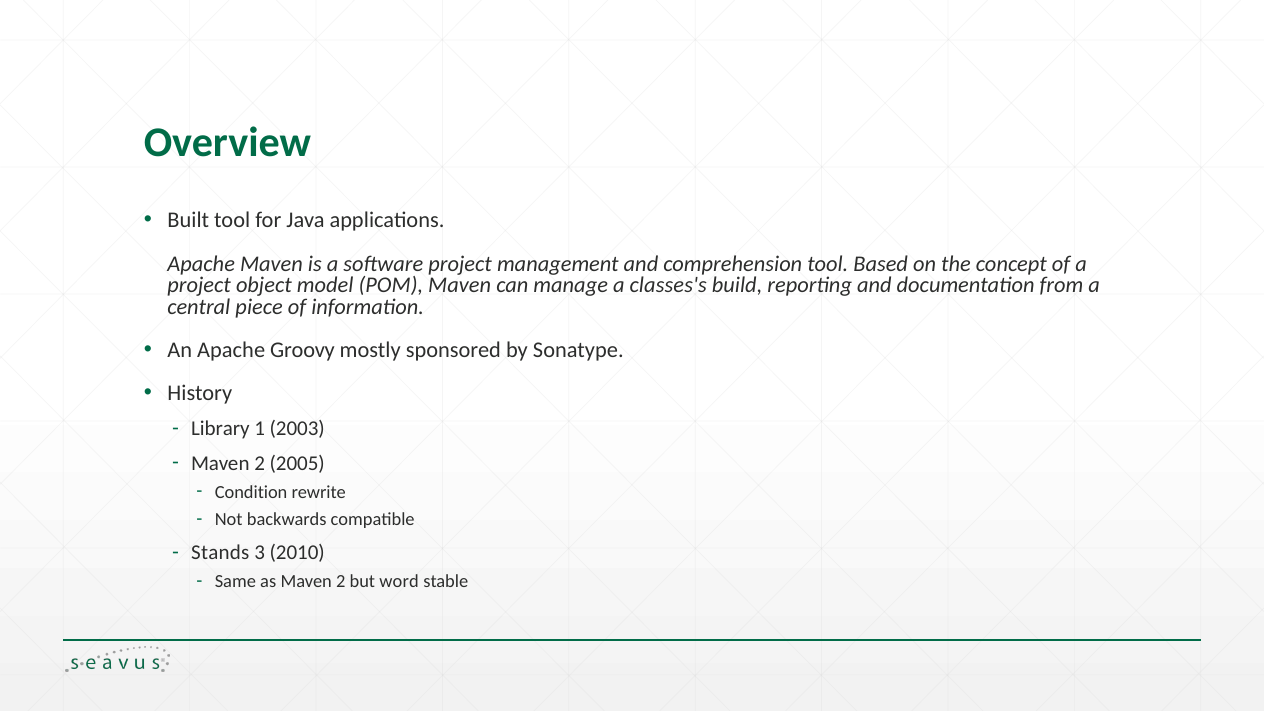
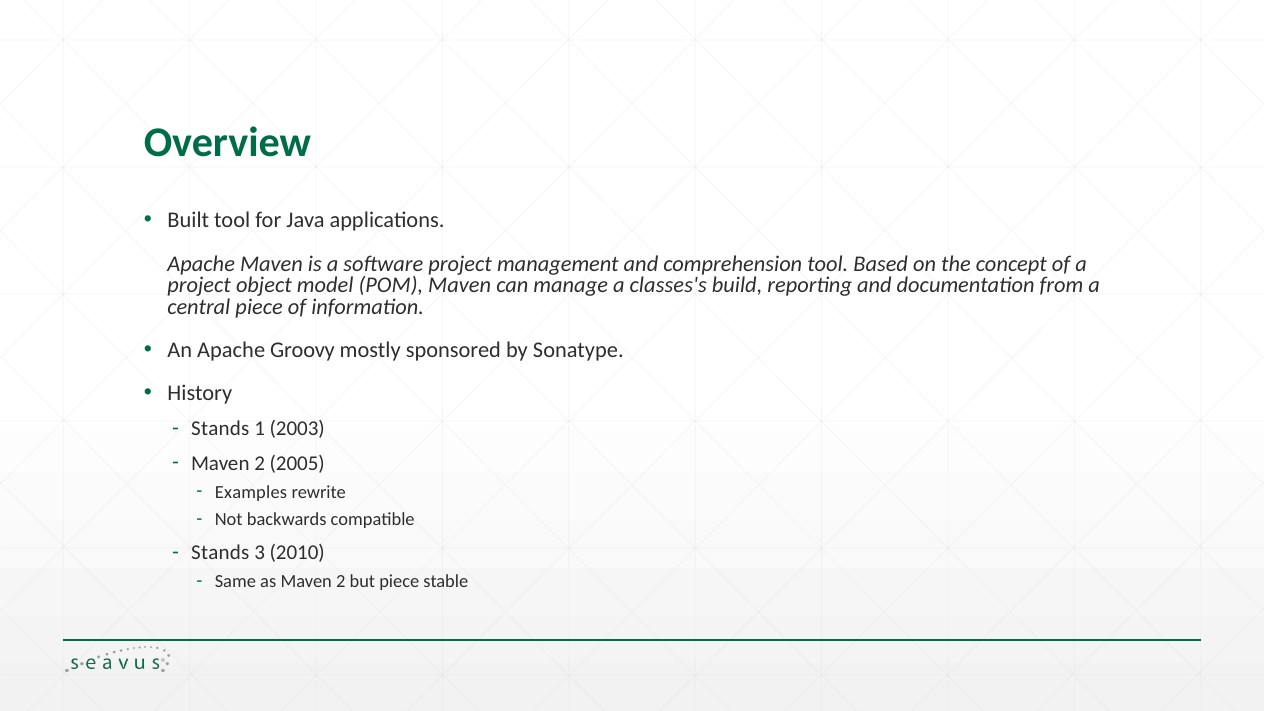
Library: Library -> Stands (220, 429)
Condition: Condition -> Examples (251, 492)
but word: word -> piece (399, 581)
